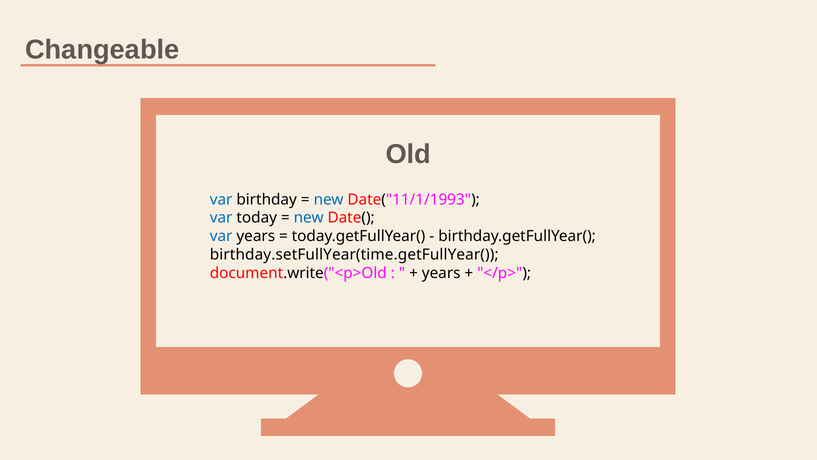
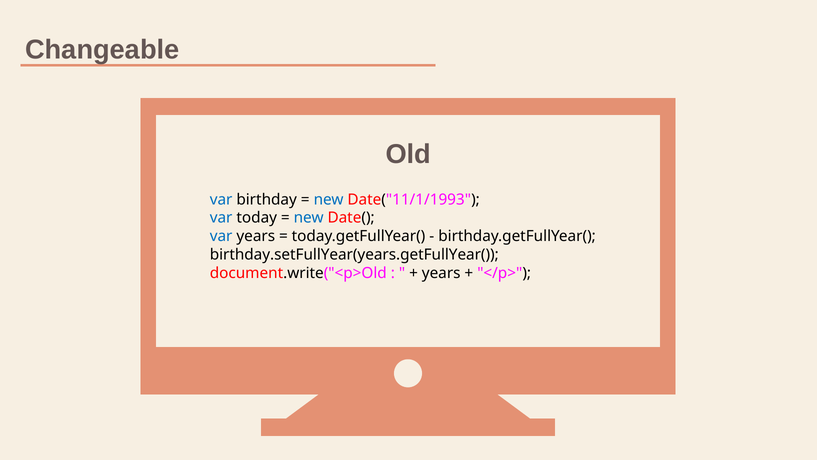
birthday.setFullYear(time.getFullYear(: birthday.setFullYear(time.getFullYear( -> birthday.setFullYear(years.getFullYear( (354, 254)
